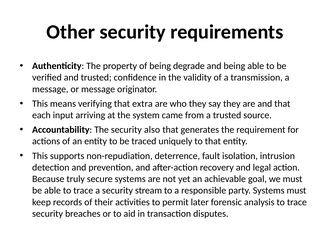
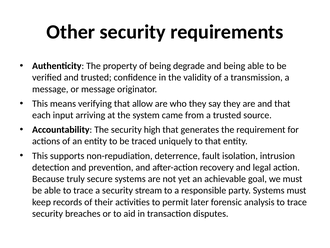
extra: extra -> allow (143, 103)
also: also -> high (152, 129)
